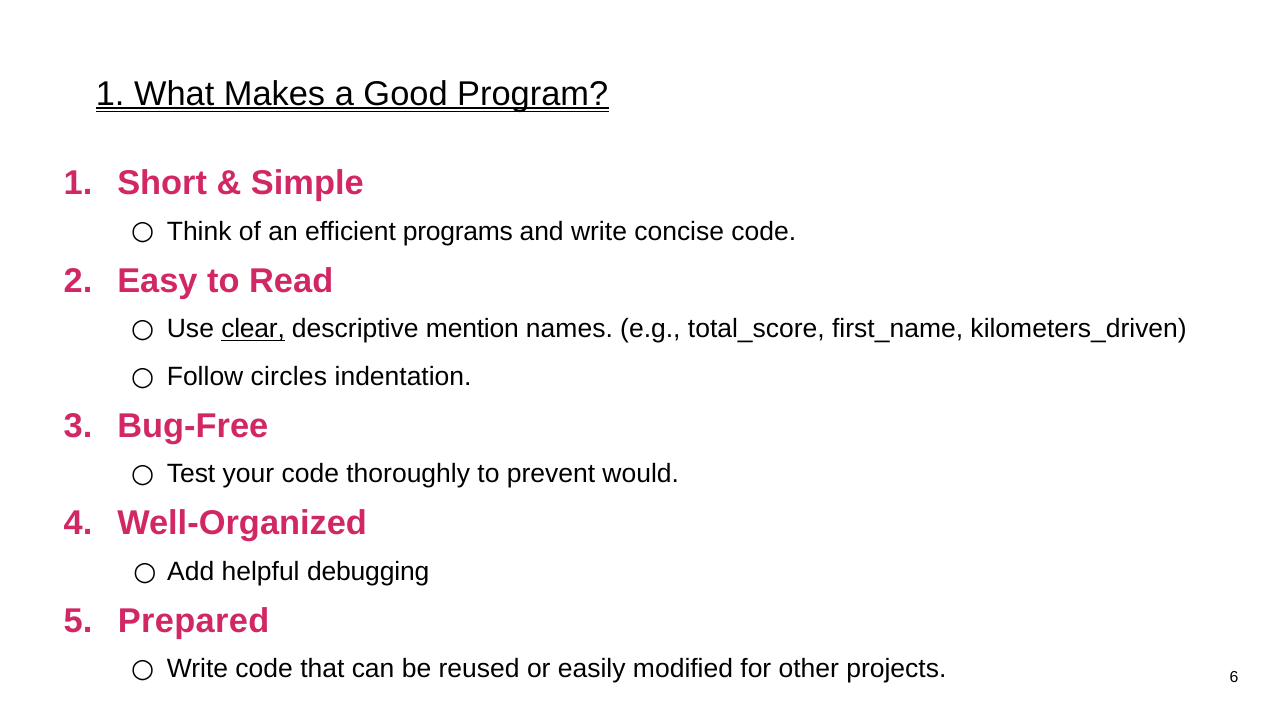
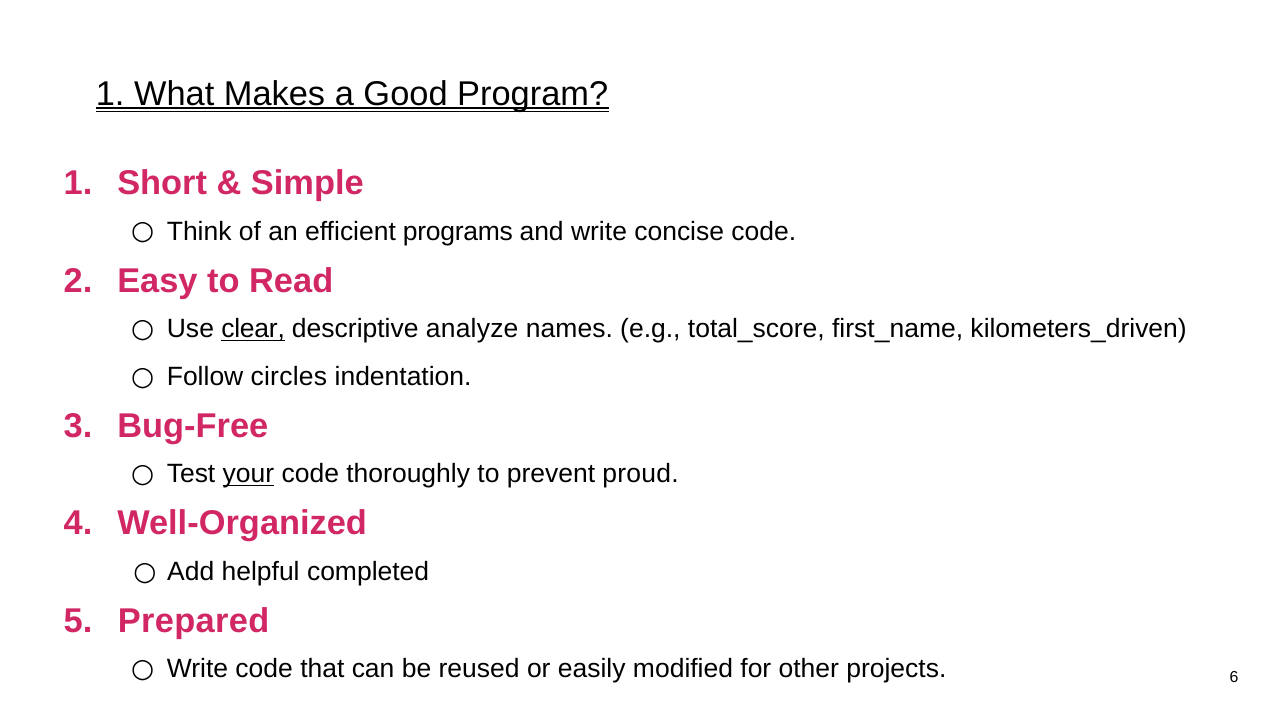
mention: mention -> analyze (472, 329)
your underline: none -> present (248, 474)
would: would -> proud (641, 474)
debugging: debugging -> completed (368, 572)
